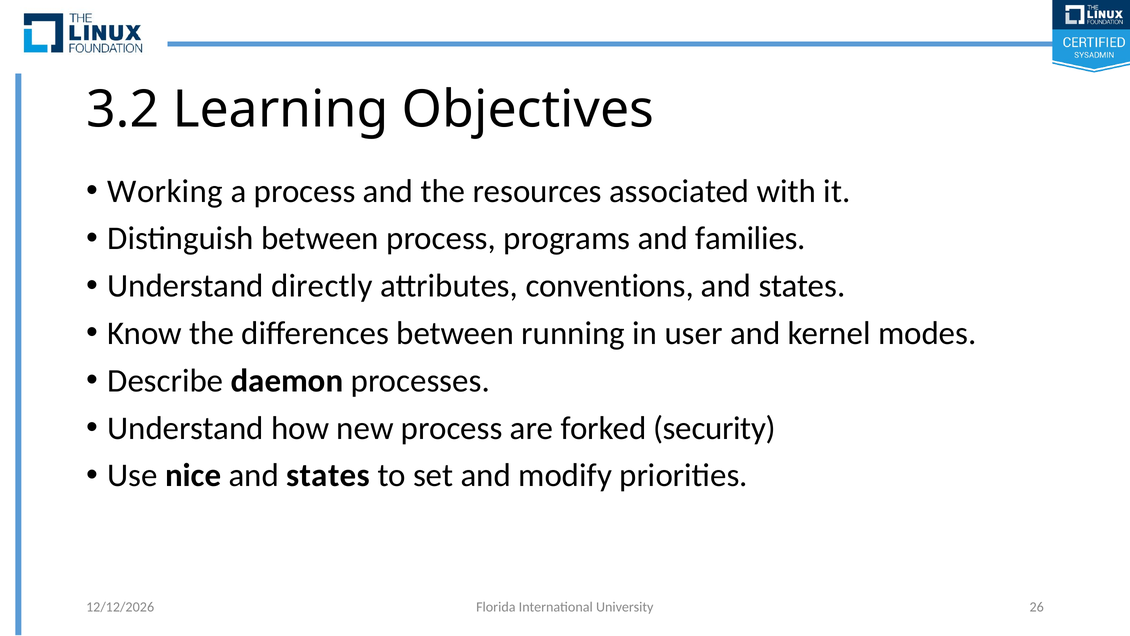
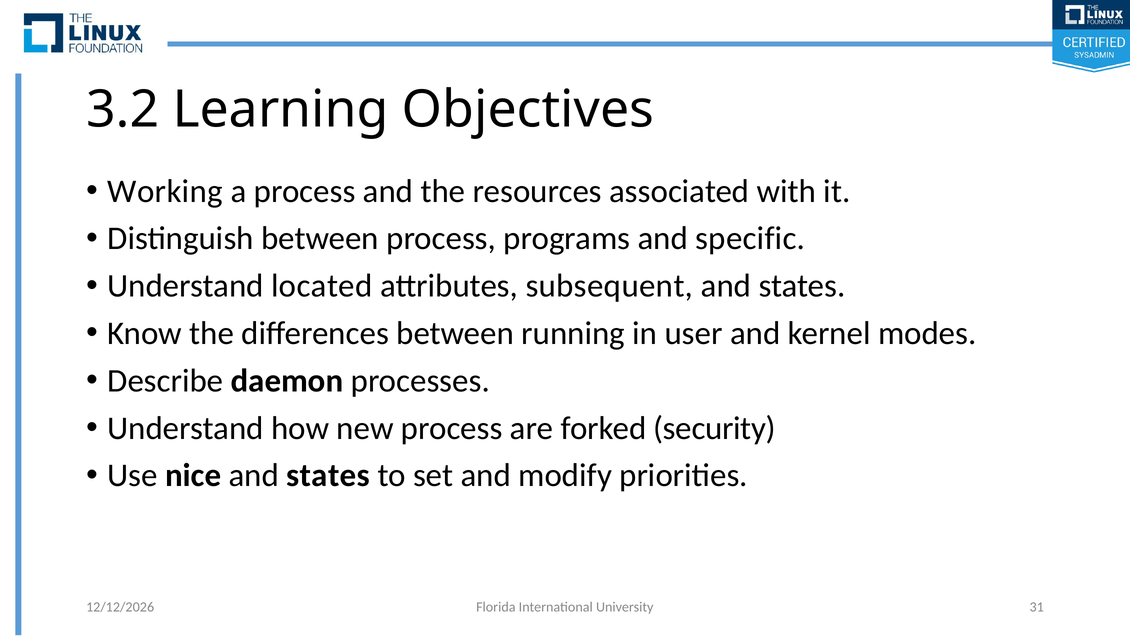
families: families -> specific (750, 238)
directly: directly -> located (322, 286)
conventions: conventions -> subsequent (609, 286)
26: 26 -> 31 (1037, 607)
